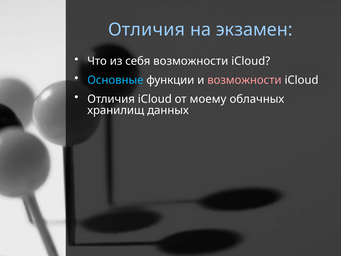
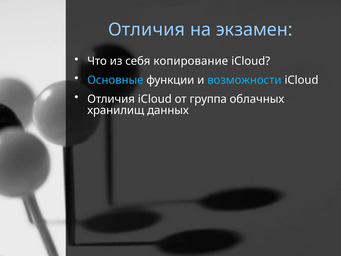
себя возможности: возможности -> копирование (191, 61)
возможности colour: pink -> light blue (244, 80)
моему: моему -> группа (208, 99)
